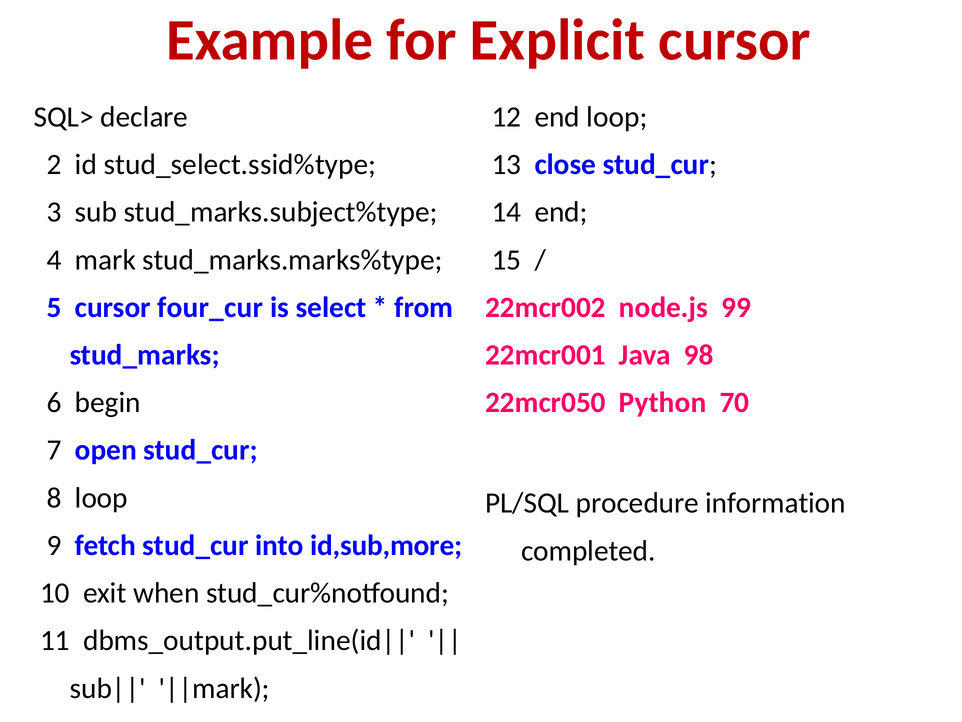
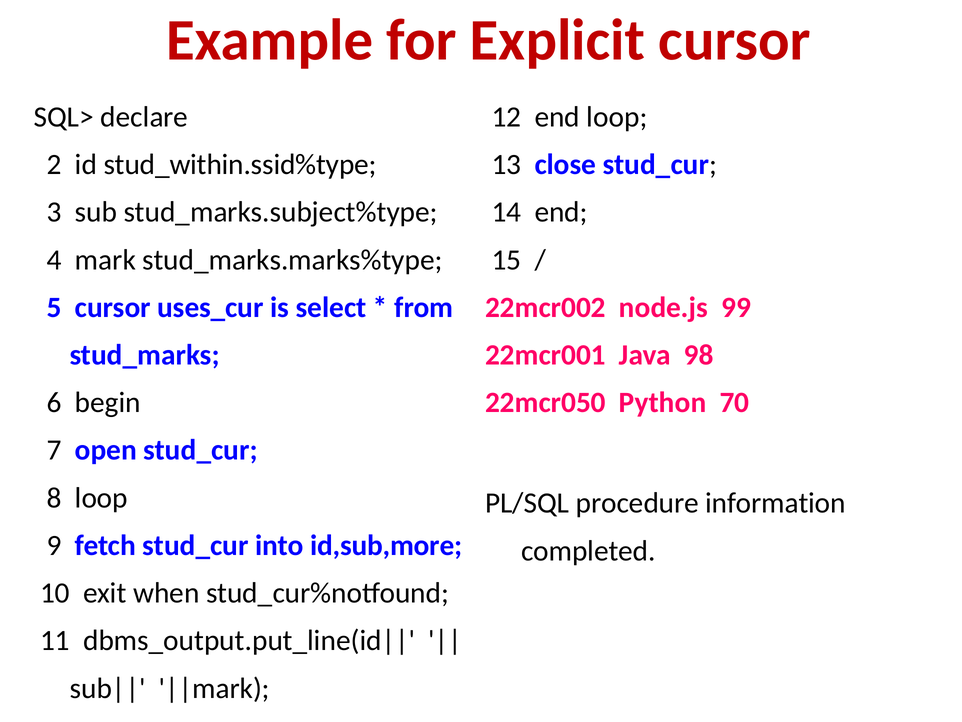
stud_select.ssid%type: stud_select.ssid%type -> stud_within.ssid%type (240, 165)
four_cur: four_cur -> uses_cur (210, 307)
